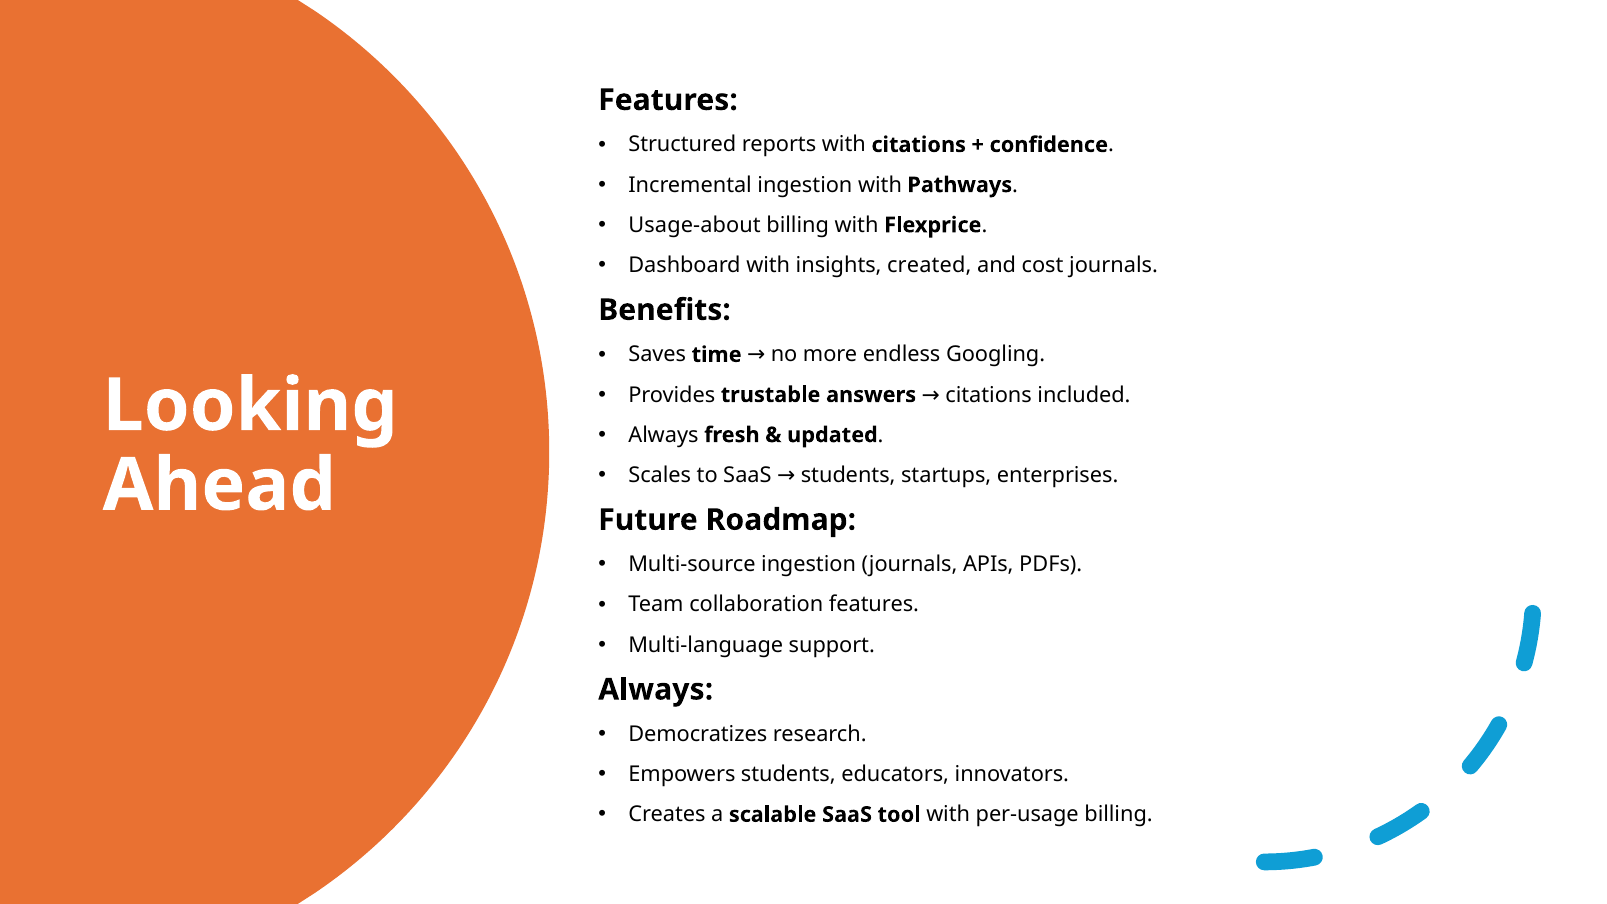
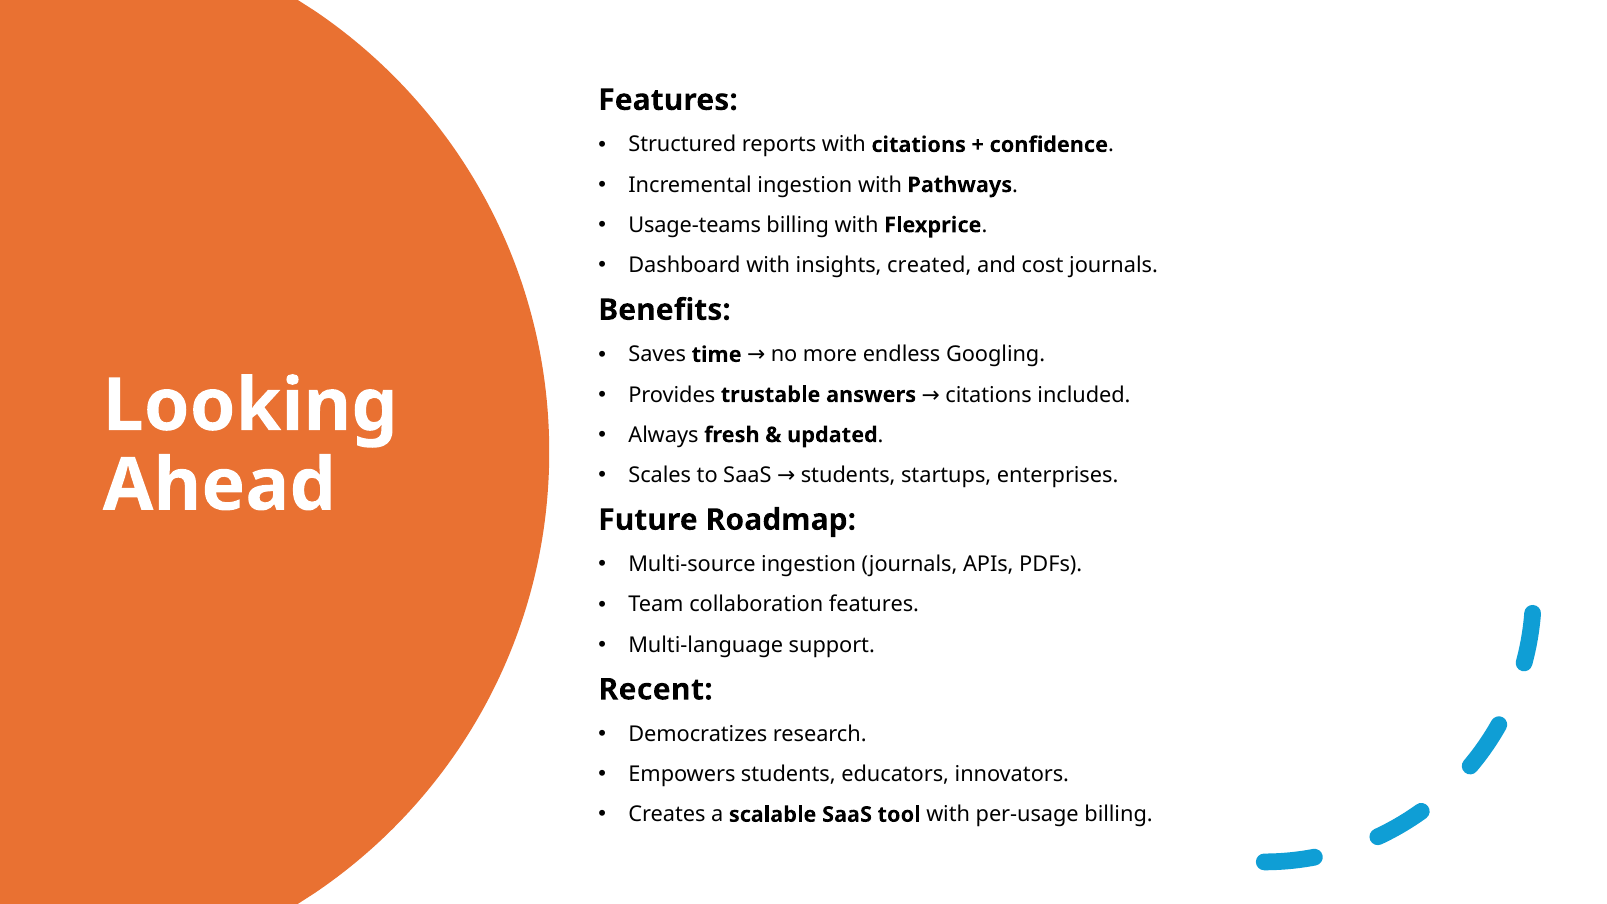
Usage-about: Usage-about -> Usage-teams (695, 225)
Always: Always -> Recent (656, 690)
